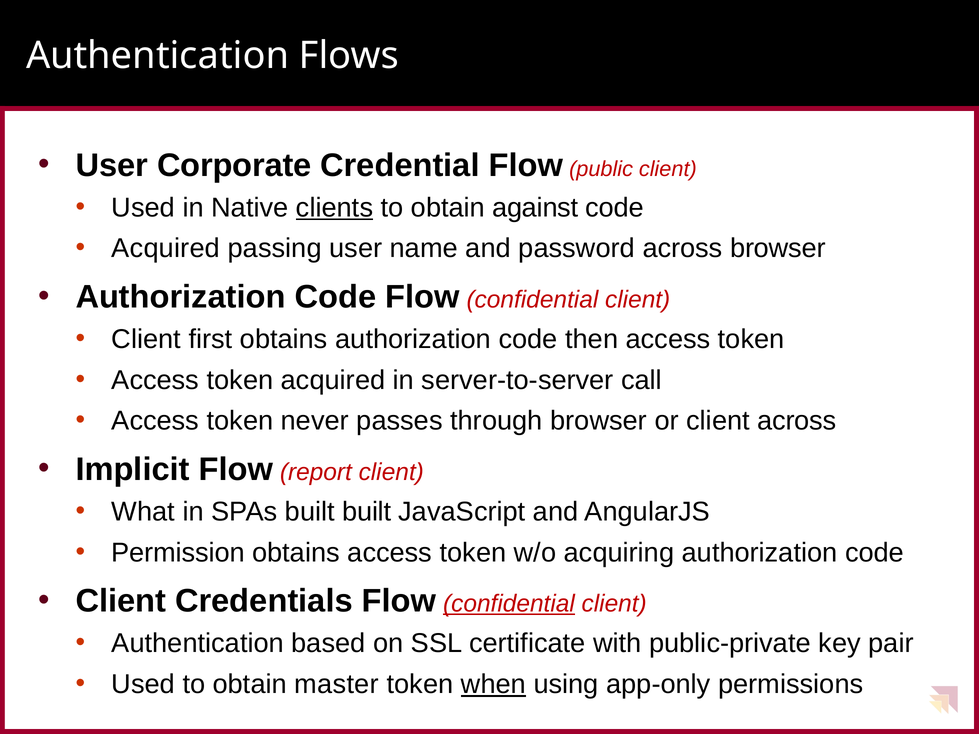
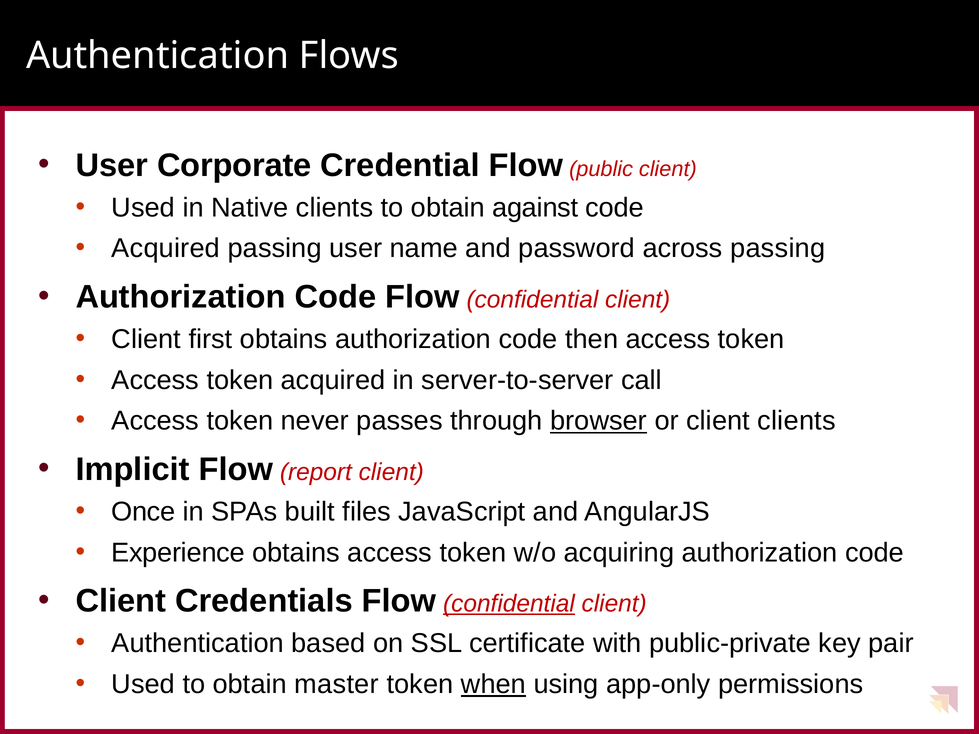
clients underline: present -> none (335, 208)
across browser: browser -> passing (778, 249)
browser underline: none -> present (599, 421)
client across: across -> clients (797, 421)
What: What -> Once (143, 512)
built built: built -> files (367, 512)
Permission: Permission -> Experience (178, 553)
